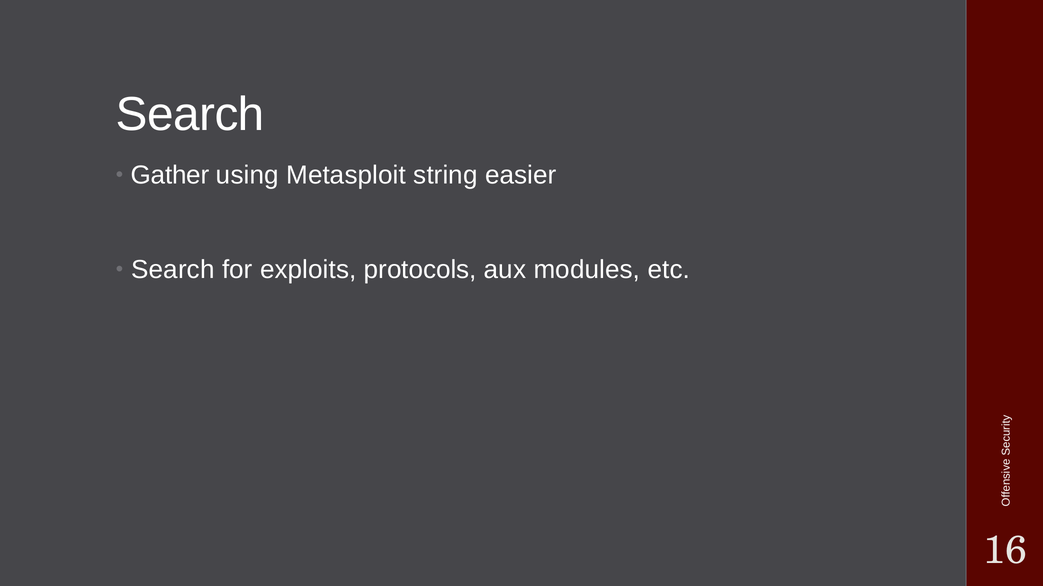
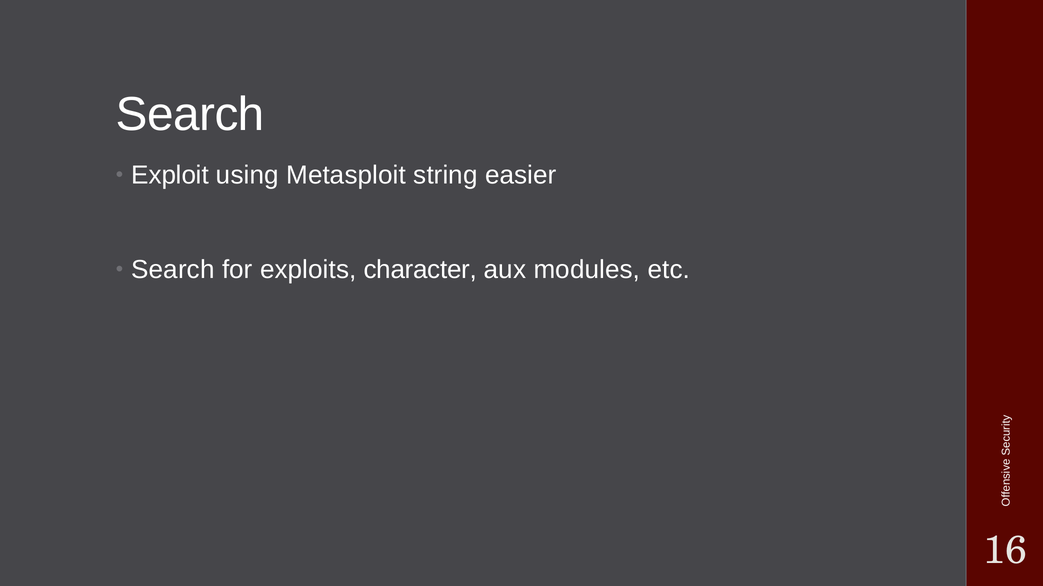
Gather: Gather -> Exploit (170, 176)
protocols: protocols -> character (420, 270)
